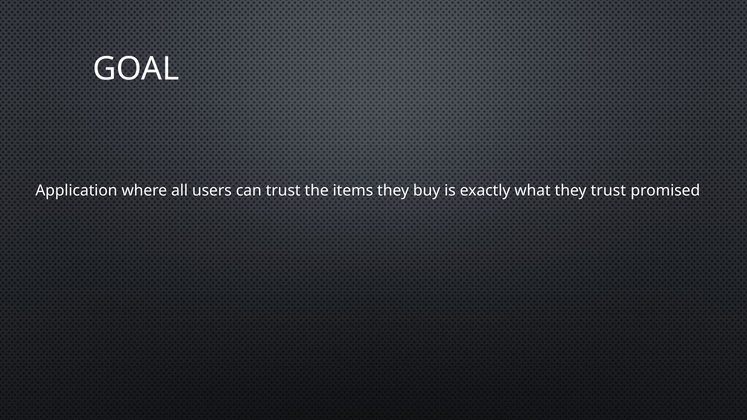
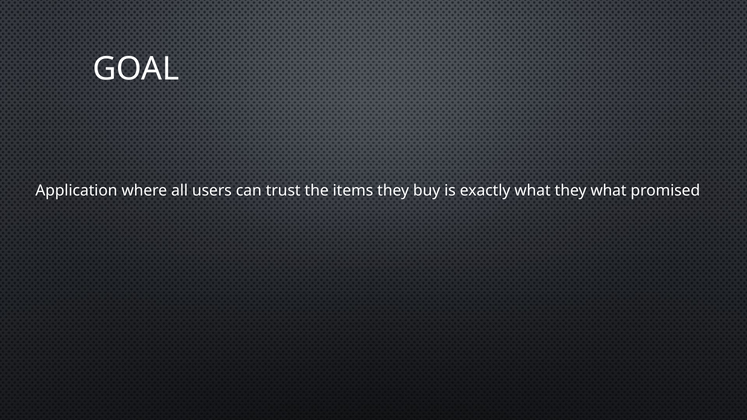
they trust: trust -> what (609, 191)
